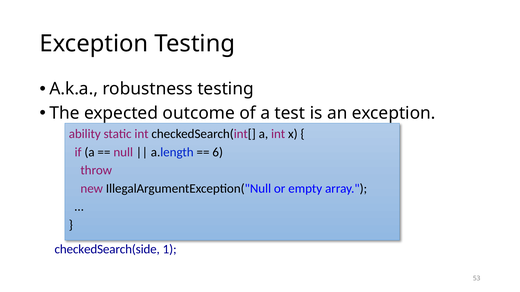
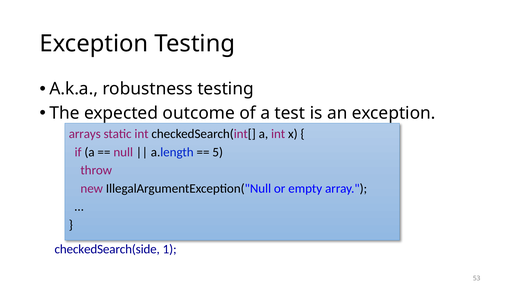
ability: ability -> arrays (85, 134)
6: 6 -> 5 (218, 152)
